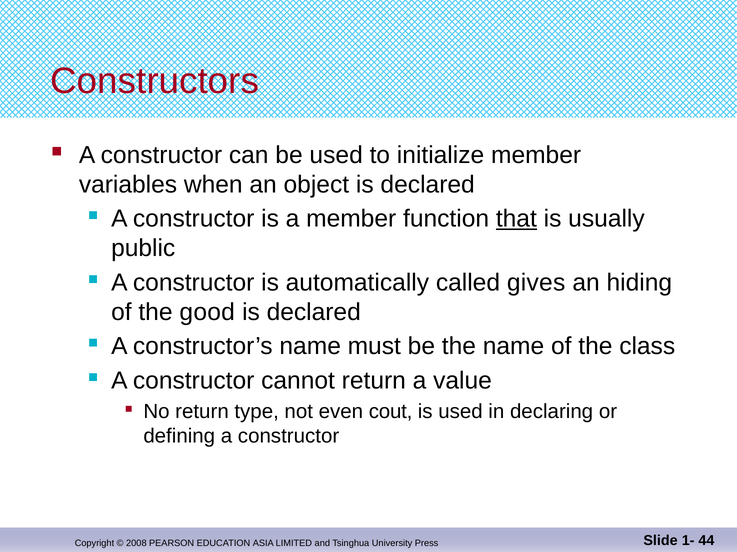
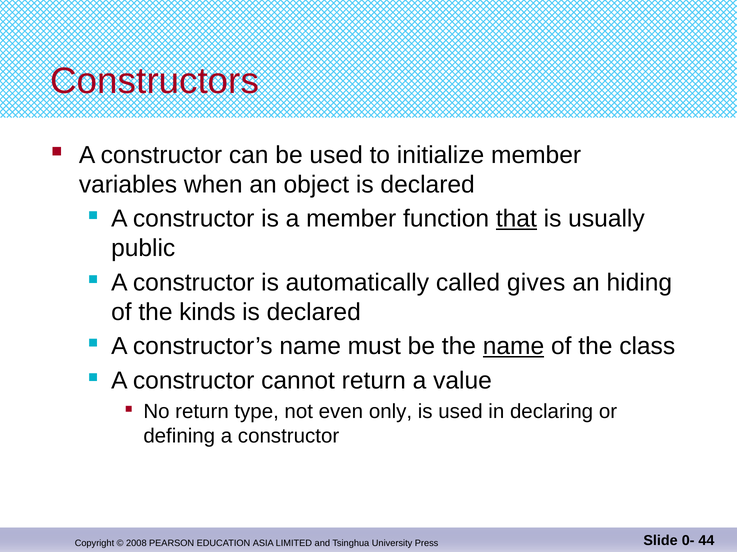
good: good -> kinds (207, 312)
name underline: none -> present (513, 347)
cout: cout -> only (390, 412)
1-: 1- -> 0- (688, 541)
